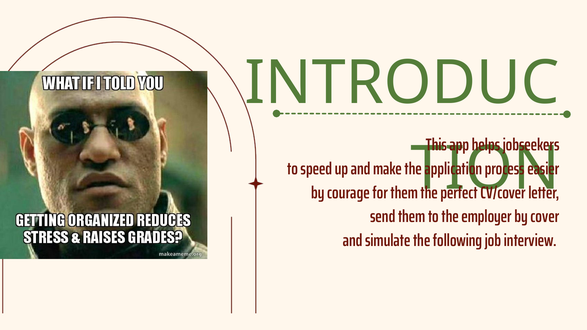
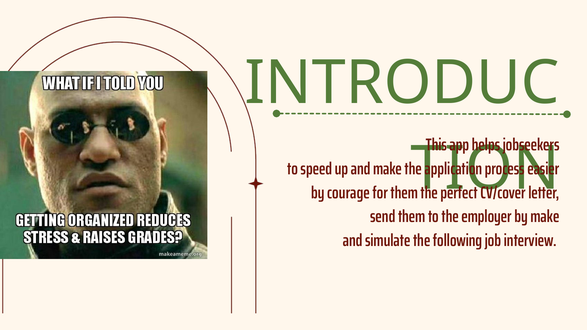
by cover: cover -> make (545, 217)
